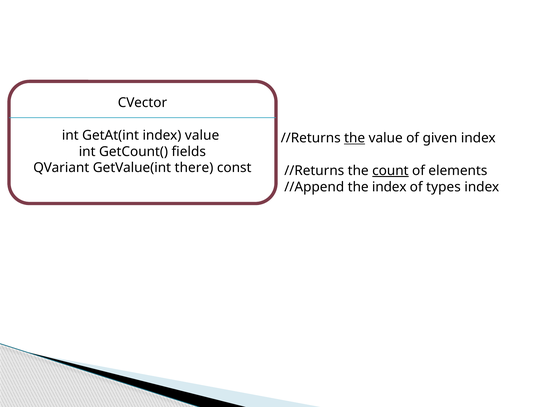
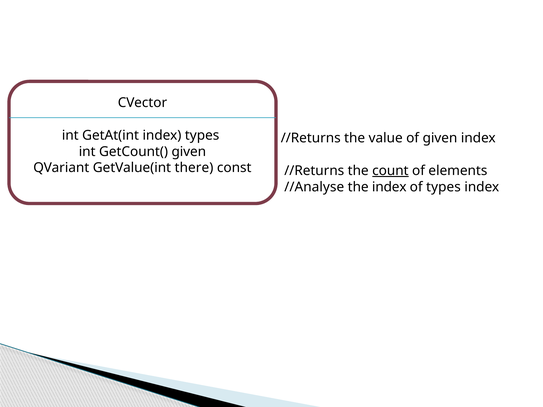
index value: value -> types (202, 135)
the underline: present -> none (355, 138)
GetCount( fields: fields -> given (189, 152)
//Append: //Append -> //Analyse (314, 187)
